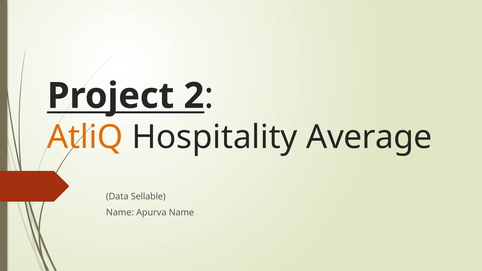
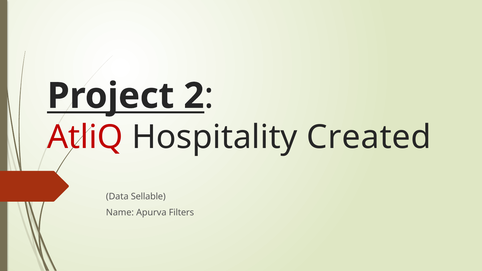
AtliQ colour: orange -> red (85, 137)
Average: Average -> Created (369, 137)
Apurva Name: Name -> Filters (181, 213)
